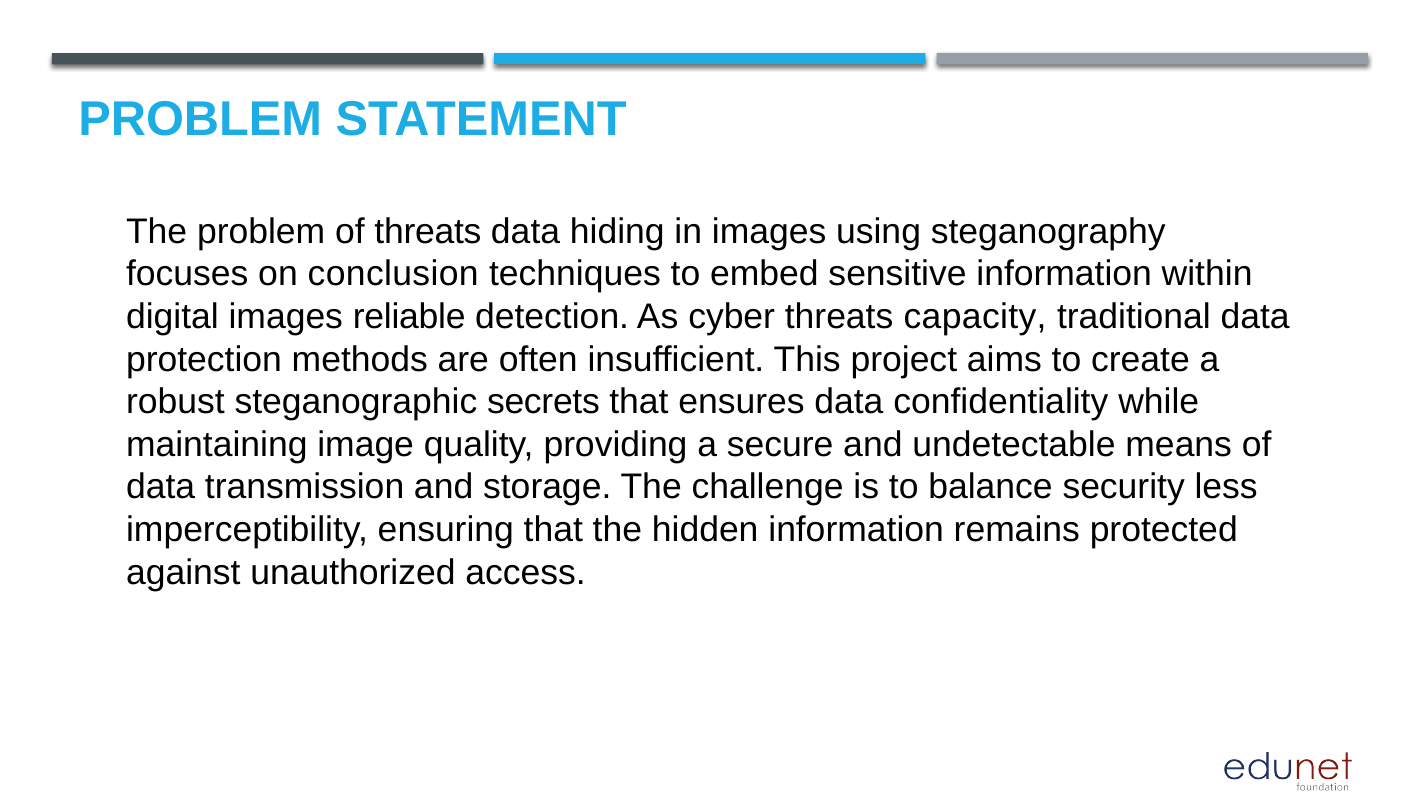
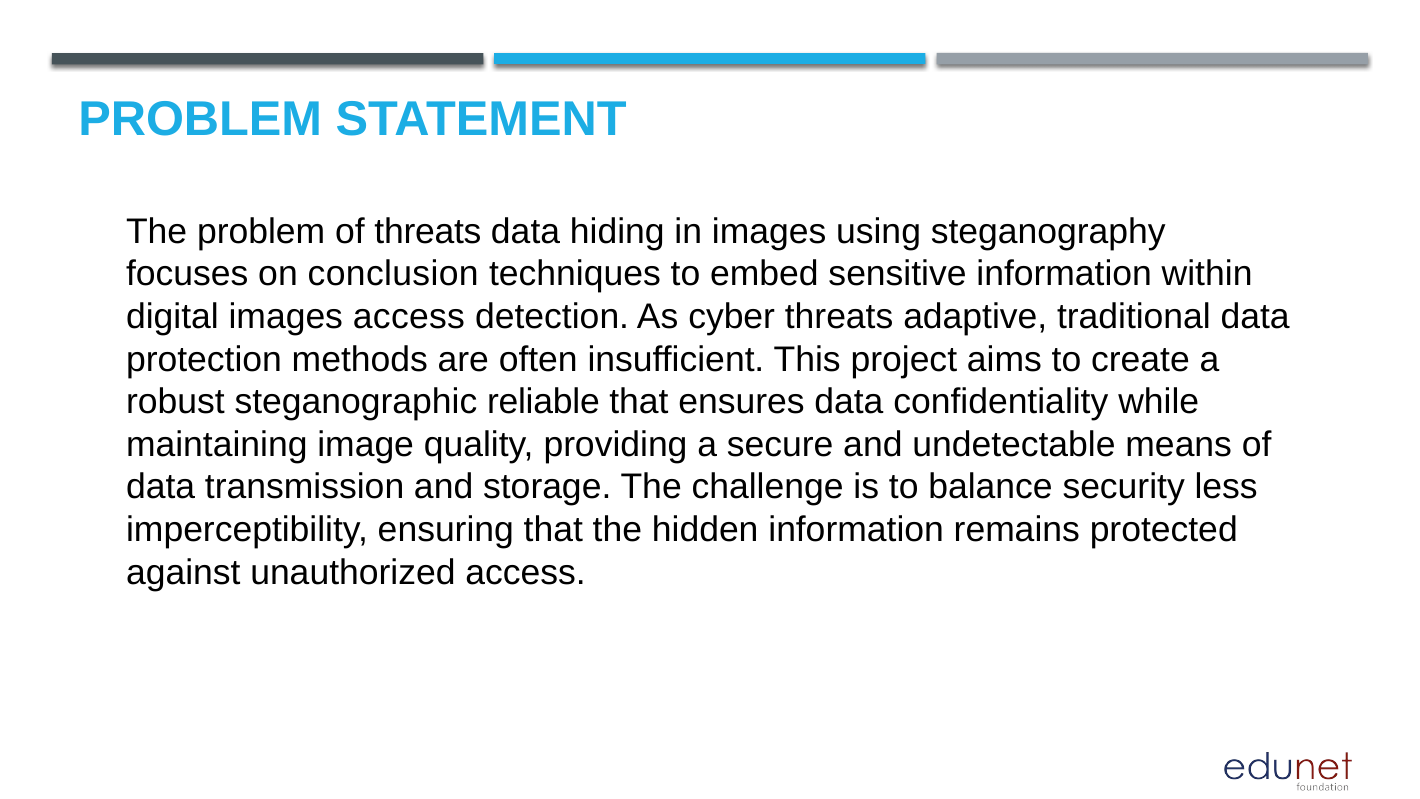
images reliable: reliable -> access (409, 317)
capacity: capacity -> adaptive (975, 317)
secrets: secrets -> reliable (543, 402)
